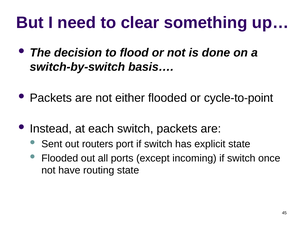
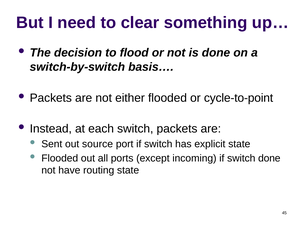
routers: routers -> source (98, 144)
switch once: once -> done (269, 158)
